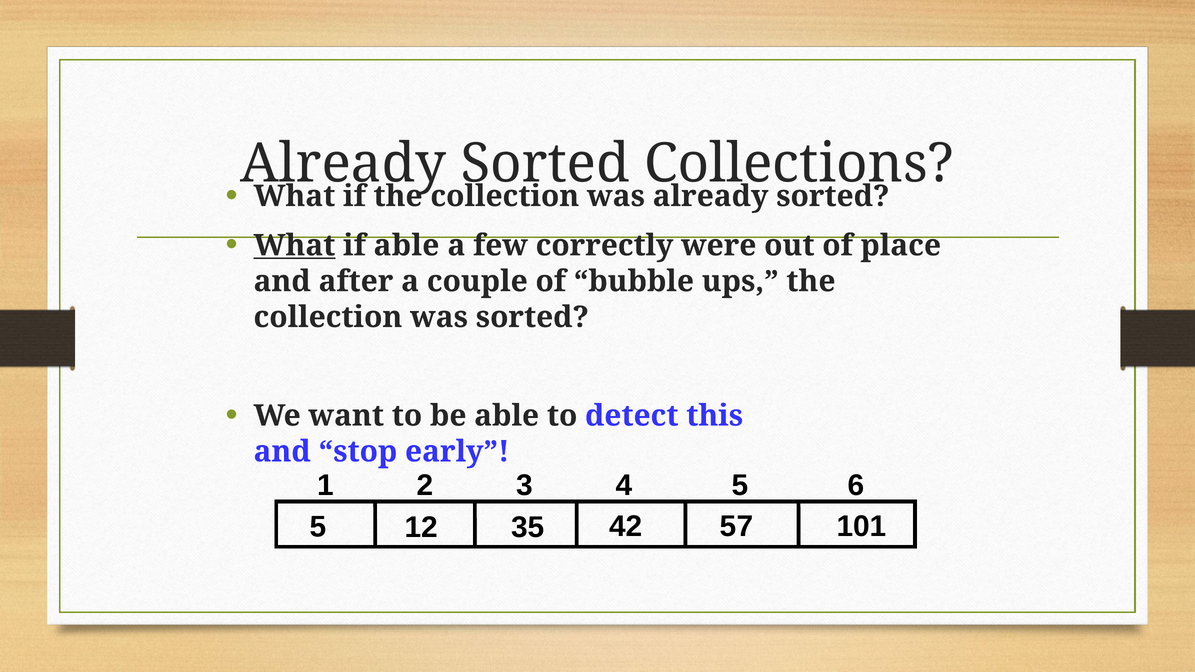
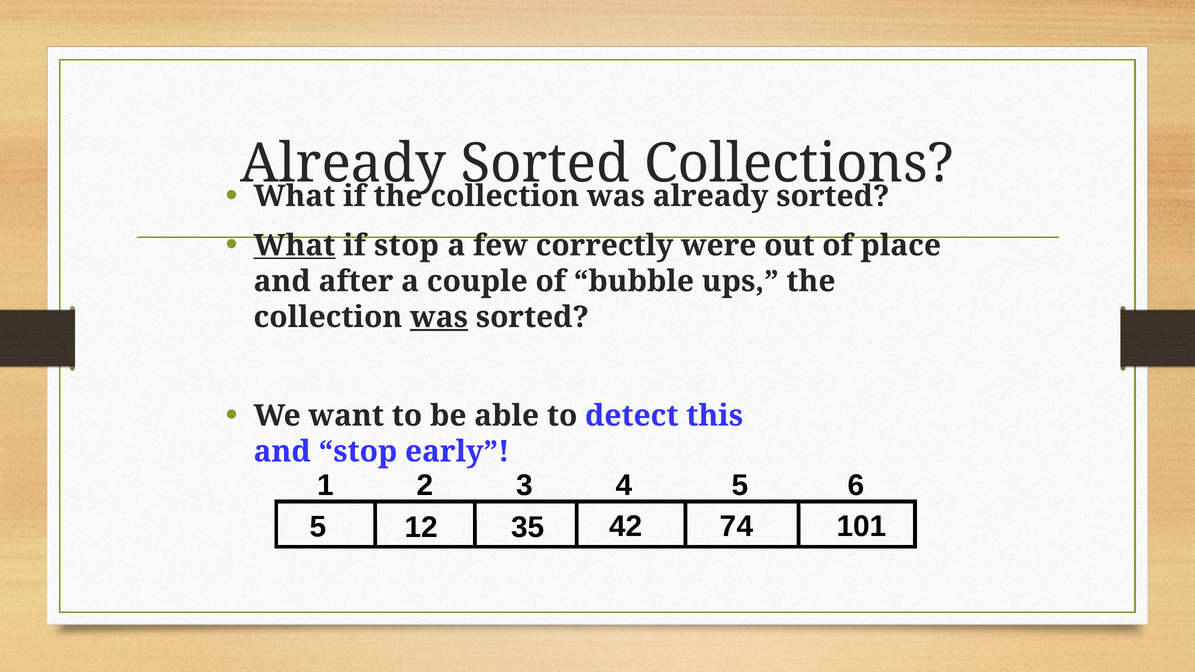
if able: able -> stop (406, 246)
was underline: none -> present (439, 317)
57: 57 -> 74 (737, 527)
